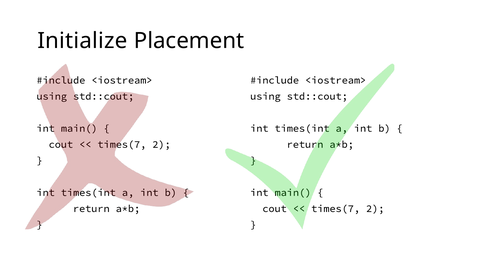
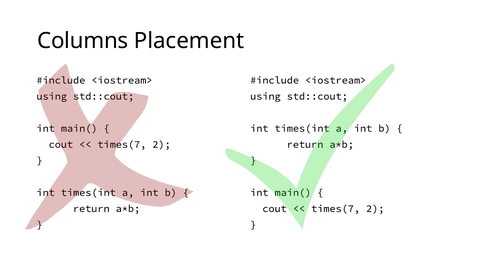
Initialize: Initialize -> Columns (83, 41)
